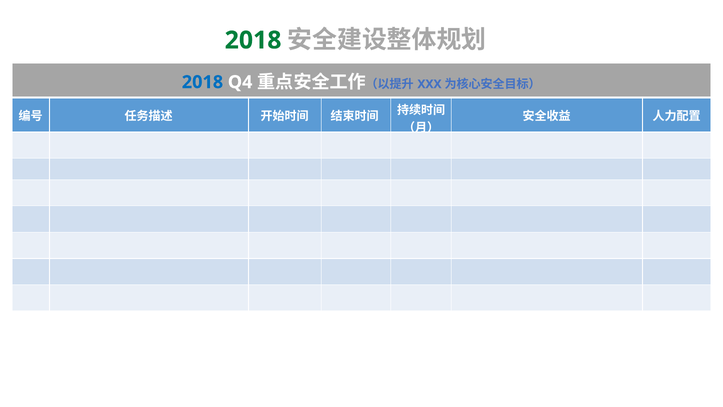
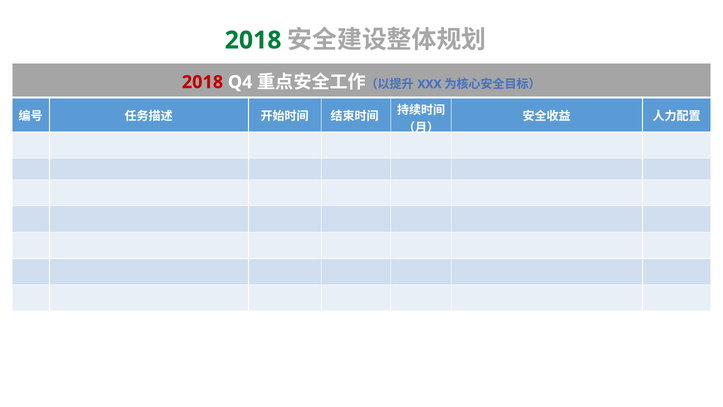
2018 colour: blue -> red (202, 82)
